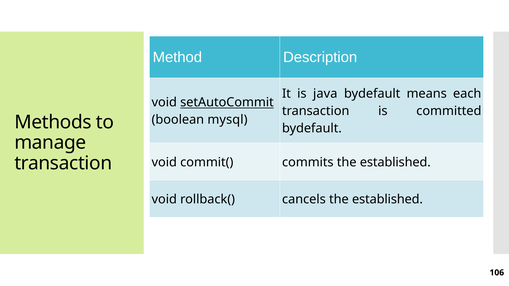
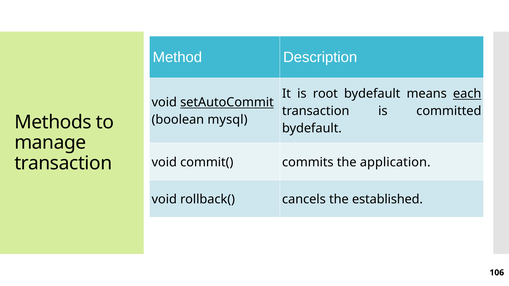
java: java -> root (325, 94)
each underline: none -> present (467, 94)
commits the established: established -> application (395, 162)
